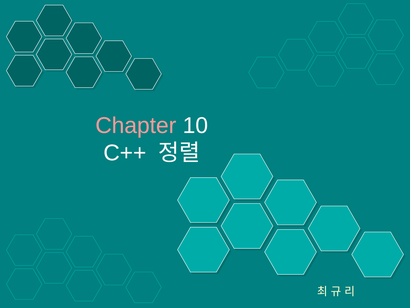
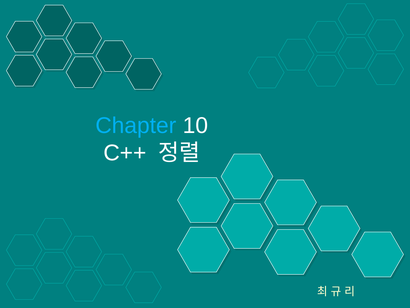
Chapter colour: pink -> light blue (136, 126)
